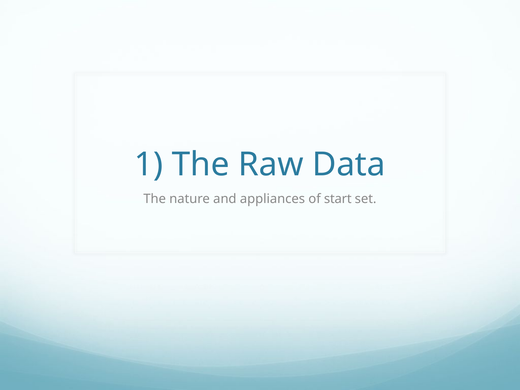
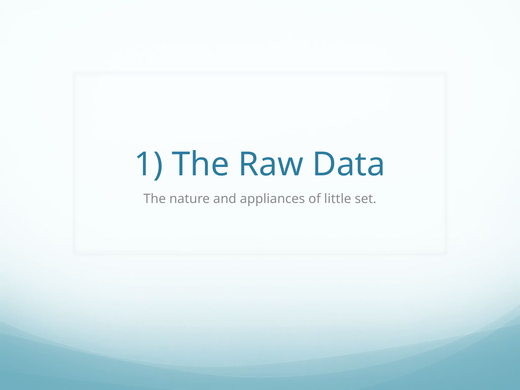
start: start -> little (338, 199)
